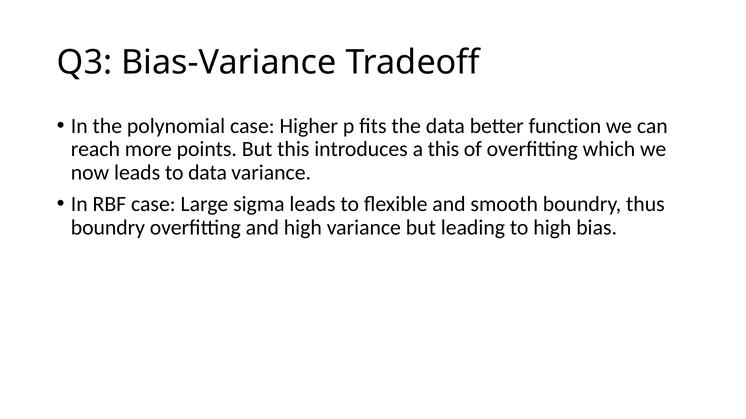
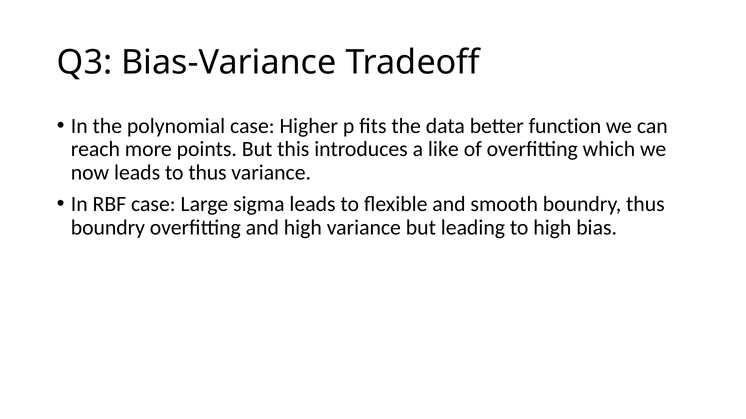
a this: this -> like (443, 150)
to data: data -> thus (208, 173)
